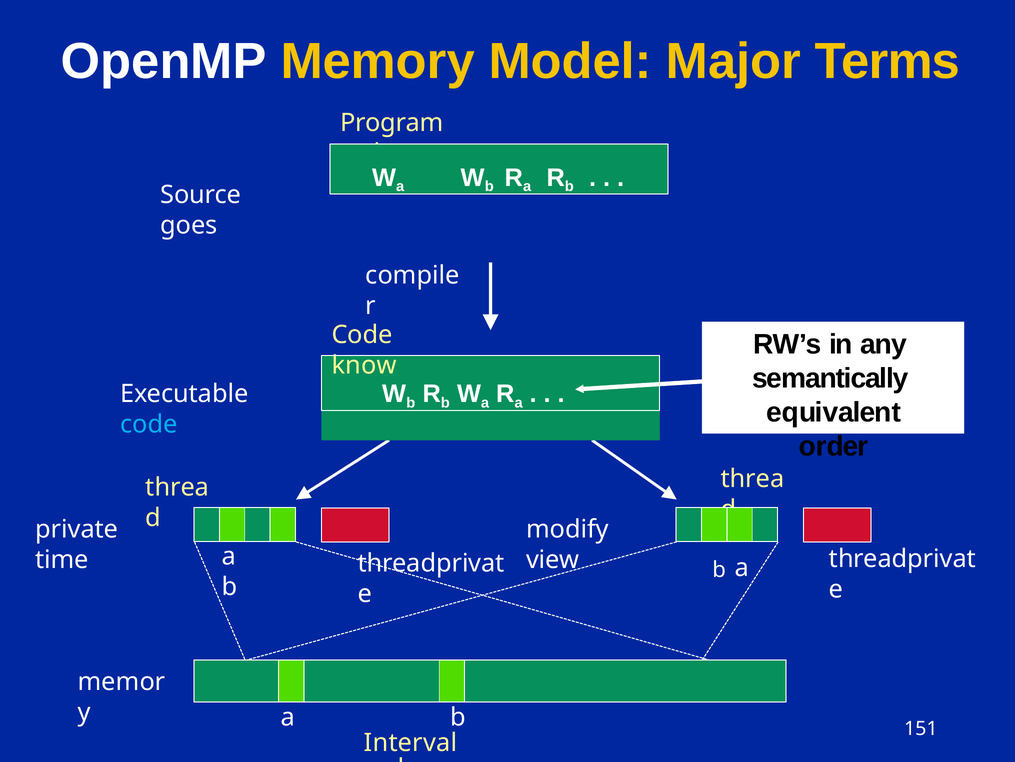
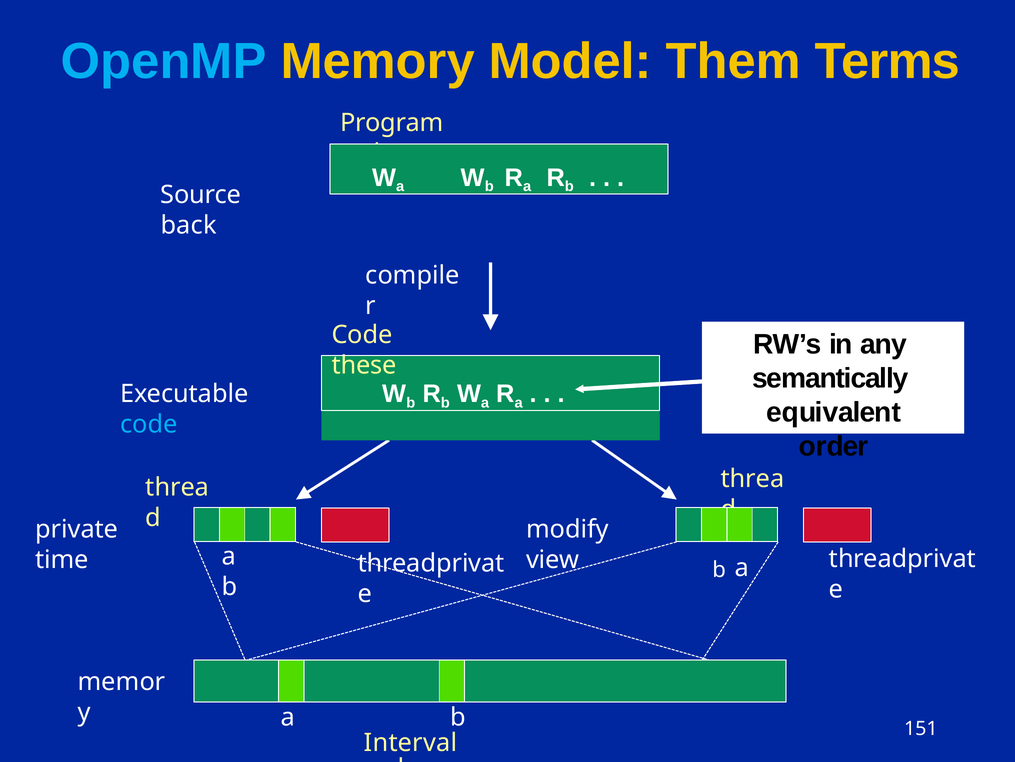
OpenMP colour: white -> light blue (164, 62)
Major: Major -> Them (733, 62)
goes: goes -> back (189, 225)
know: know -> these (364, 365)
